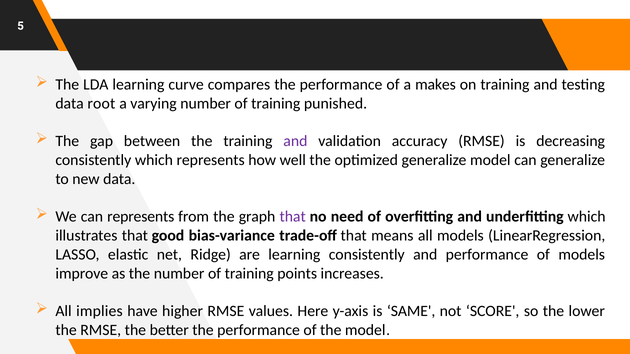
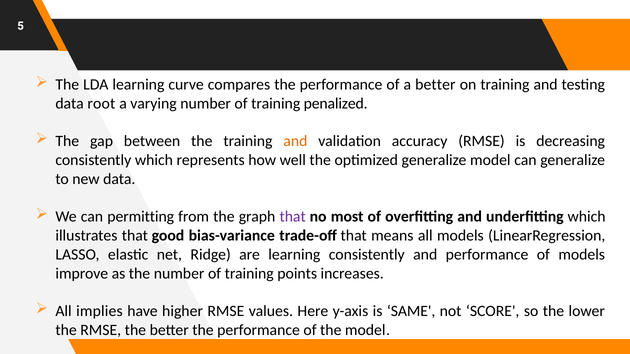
a makes: makes -> better (435, 85)
punished: punished -> penalized (336, 104)
and colour: purple -> orange (295, 141)
can represents: represents -> permitting (141, 217)
need: need -> most (347, 217)
